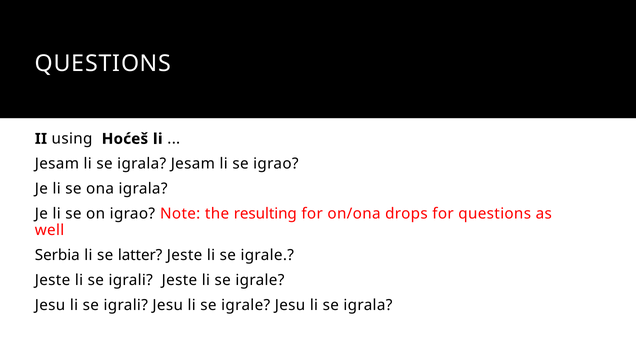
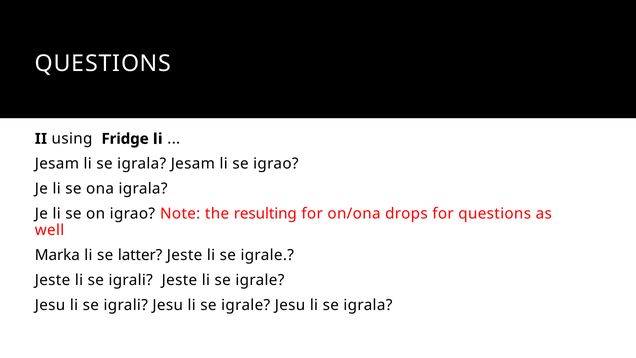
Hoćeš: Hoćeš -> Fridge (125, 139)
Serbia: Serbia -> Marka (57, 255)
